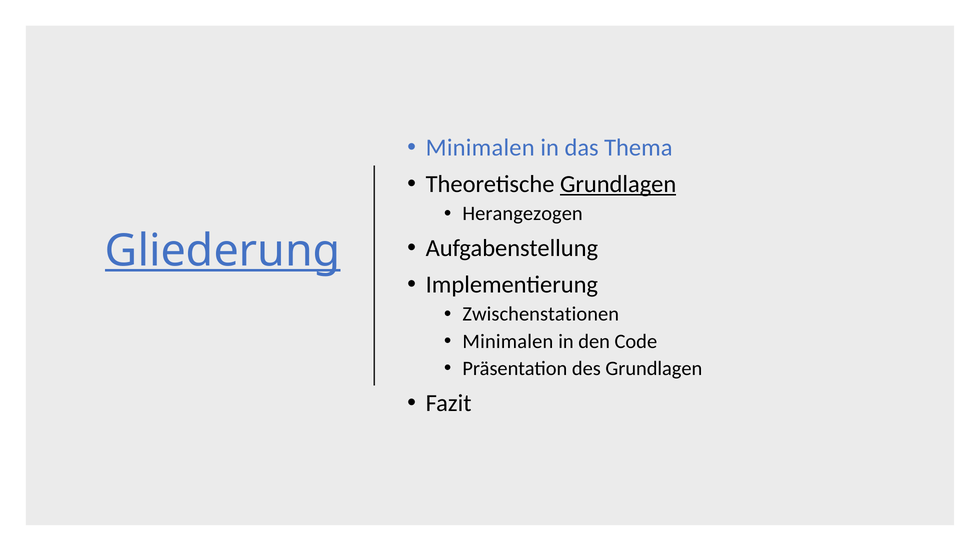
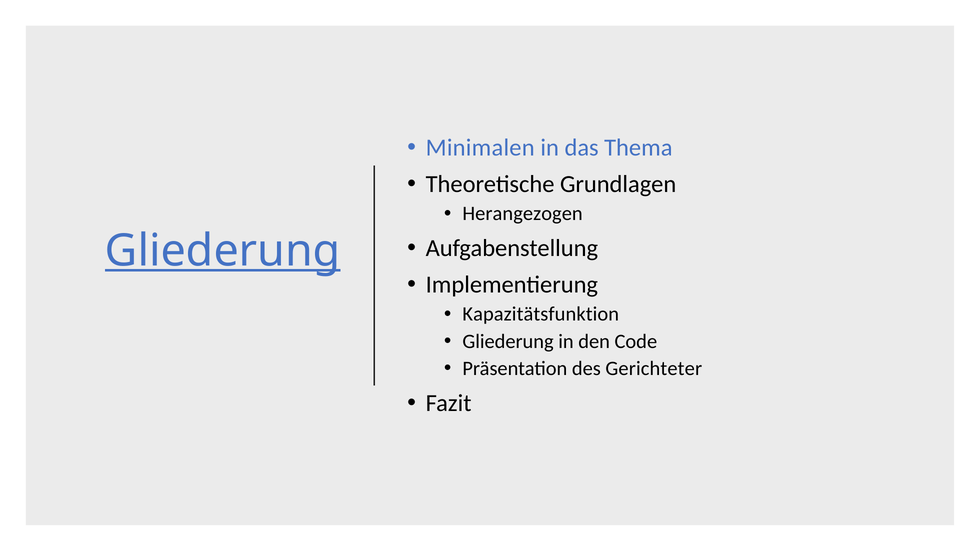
Grundlagen underline: present -> none (618, 184)
Zwischenstationen: Zwischenstationen -> Kapazitätsfunktion (541, 314)
Minimalen: Minimalen -> Gliederung (508, 342)
des Grundlagen: Grundlagen -> Gerichteter (654, 369)
